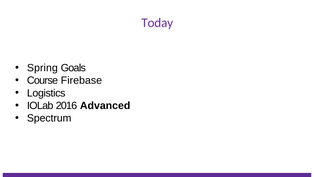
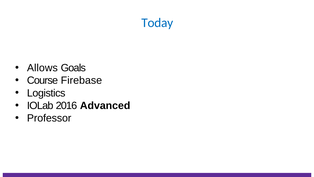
Today colour: purple -> blue (157, 23)
Spring: Spring -> Allows (42, 68)
Spectrum: Spectrum -> Professor (49, 118)
